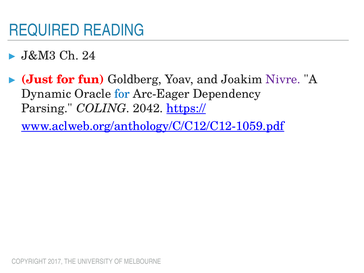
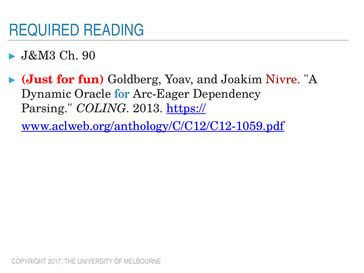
24: 24 -> 90 (89, 56)
Nivre colour: purple -> red (283, 79)
2042: 2042 -> 2013 (148, 108)
